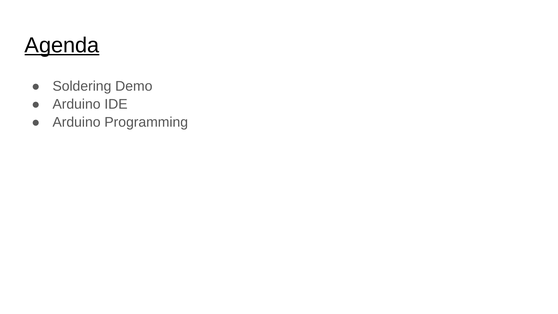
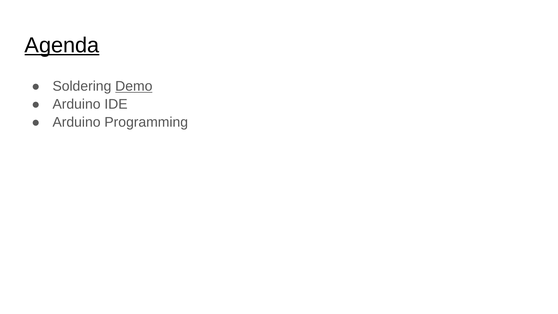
Demo underline: none -> present (134, 86)
